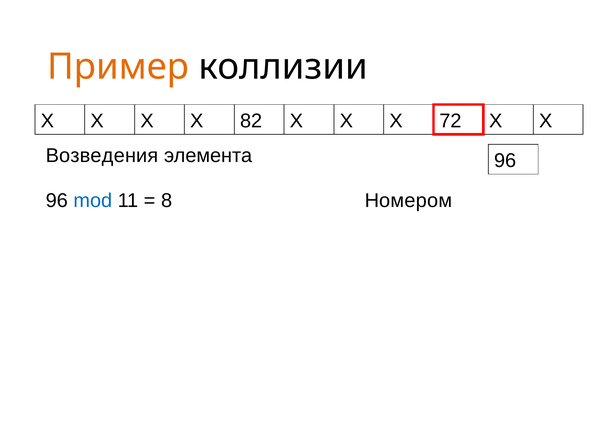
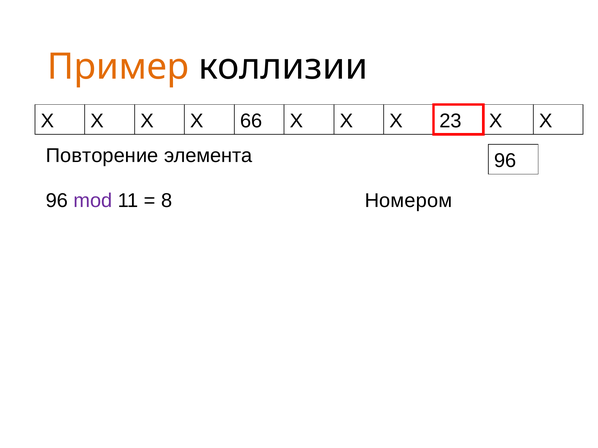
82: 82 -> 66 (251, 121)
72: 72 -> 23 (451, 121)
Возведения: Возведения -> Повторение (102, 156)
mod colour: blue -> purple (93, 201)
